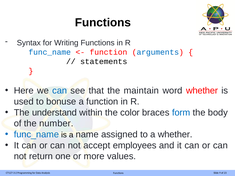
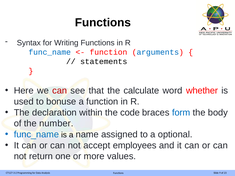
can colour: blue -> red (60, 91)
maintain: maintain -> calculate (141, 91)
understand: understand -> declaration (54, 113)
color: color -> code (130, 113)
a whether: whether -> optional (175, 135)
